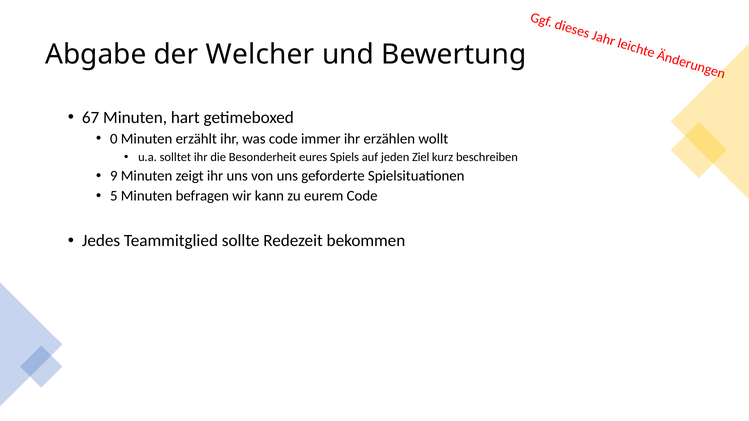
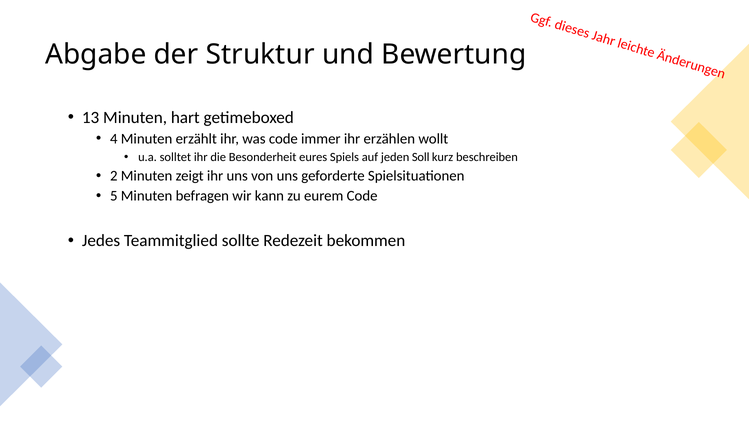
Welcher: Welcher -> Struktur (260, 54)
67: 67 -> 13 (91, 118)
0: 0 -> 4 (114, 139)
Ziel: Ziel -> Soll (421, 157)
9: 9 -> 2 (114, 176)
